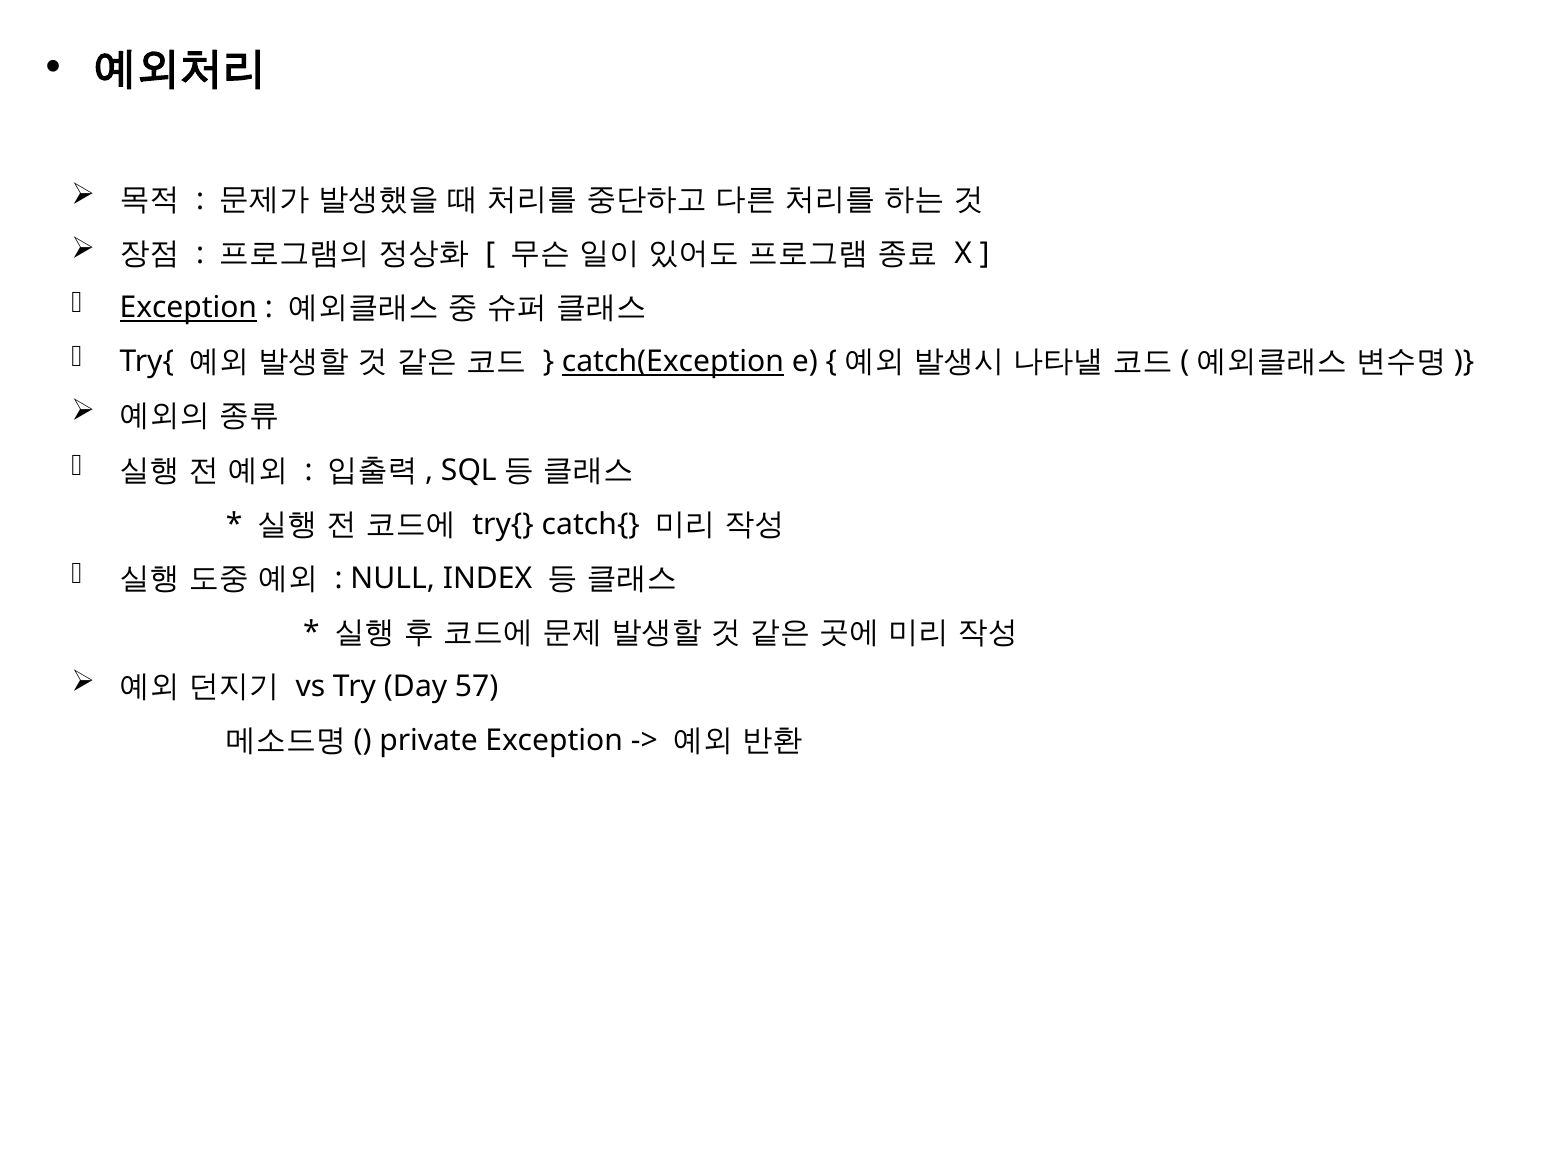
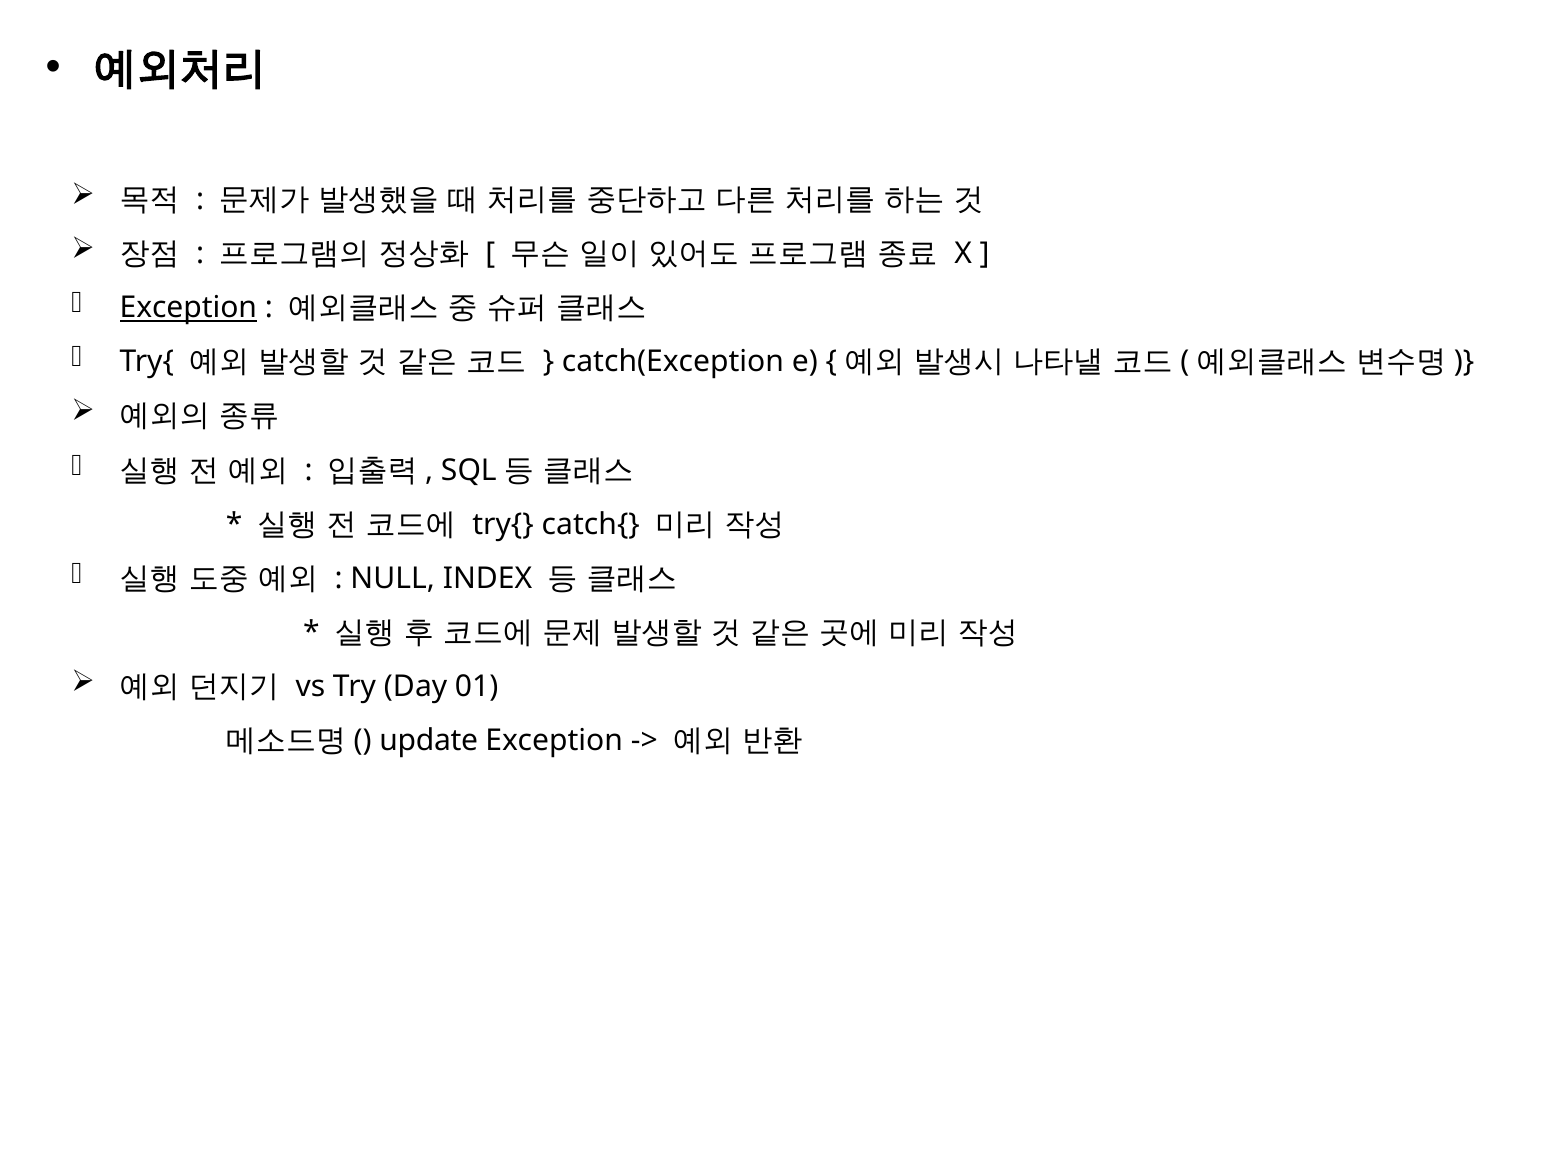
catch(Exception underline: present -> none (673, 362)
57: 57 -> 01 (477, 686)
private: private -> update (429, 740)
